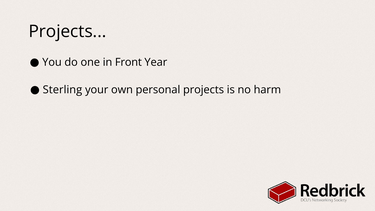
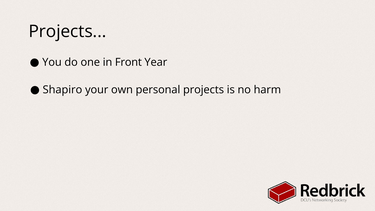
Sterling: Sterling -> Shapiro (62, 90)
